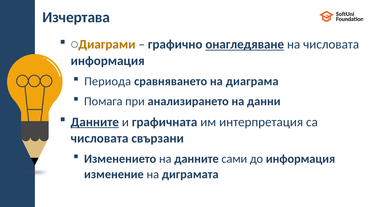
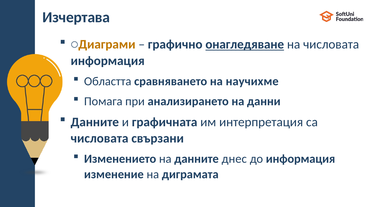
Периода: Периода -> Областта (108, 82)
диаграма: диаграма -> научихме (252, 82)
Данните underline: present -> none (95, 122)
сами: сами -> днес (234, 159)
